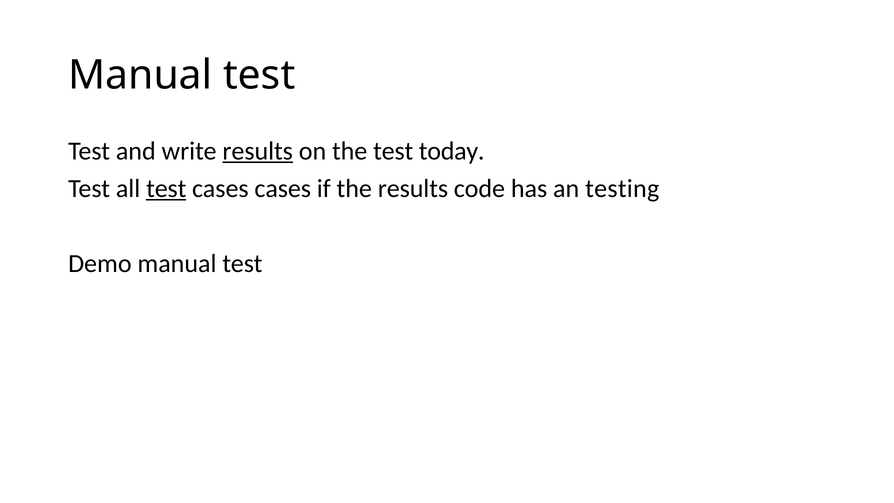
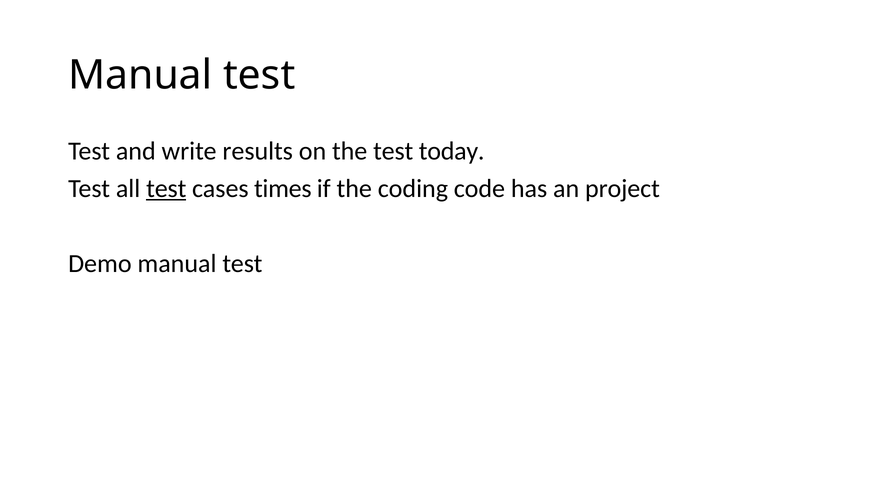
results underline: present -> none (258, 151)
cases cases: cases -> times (283, 189)
the results: results -> coding (413, 189)
testing: testing -> project (622, 189)
